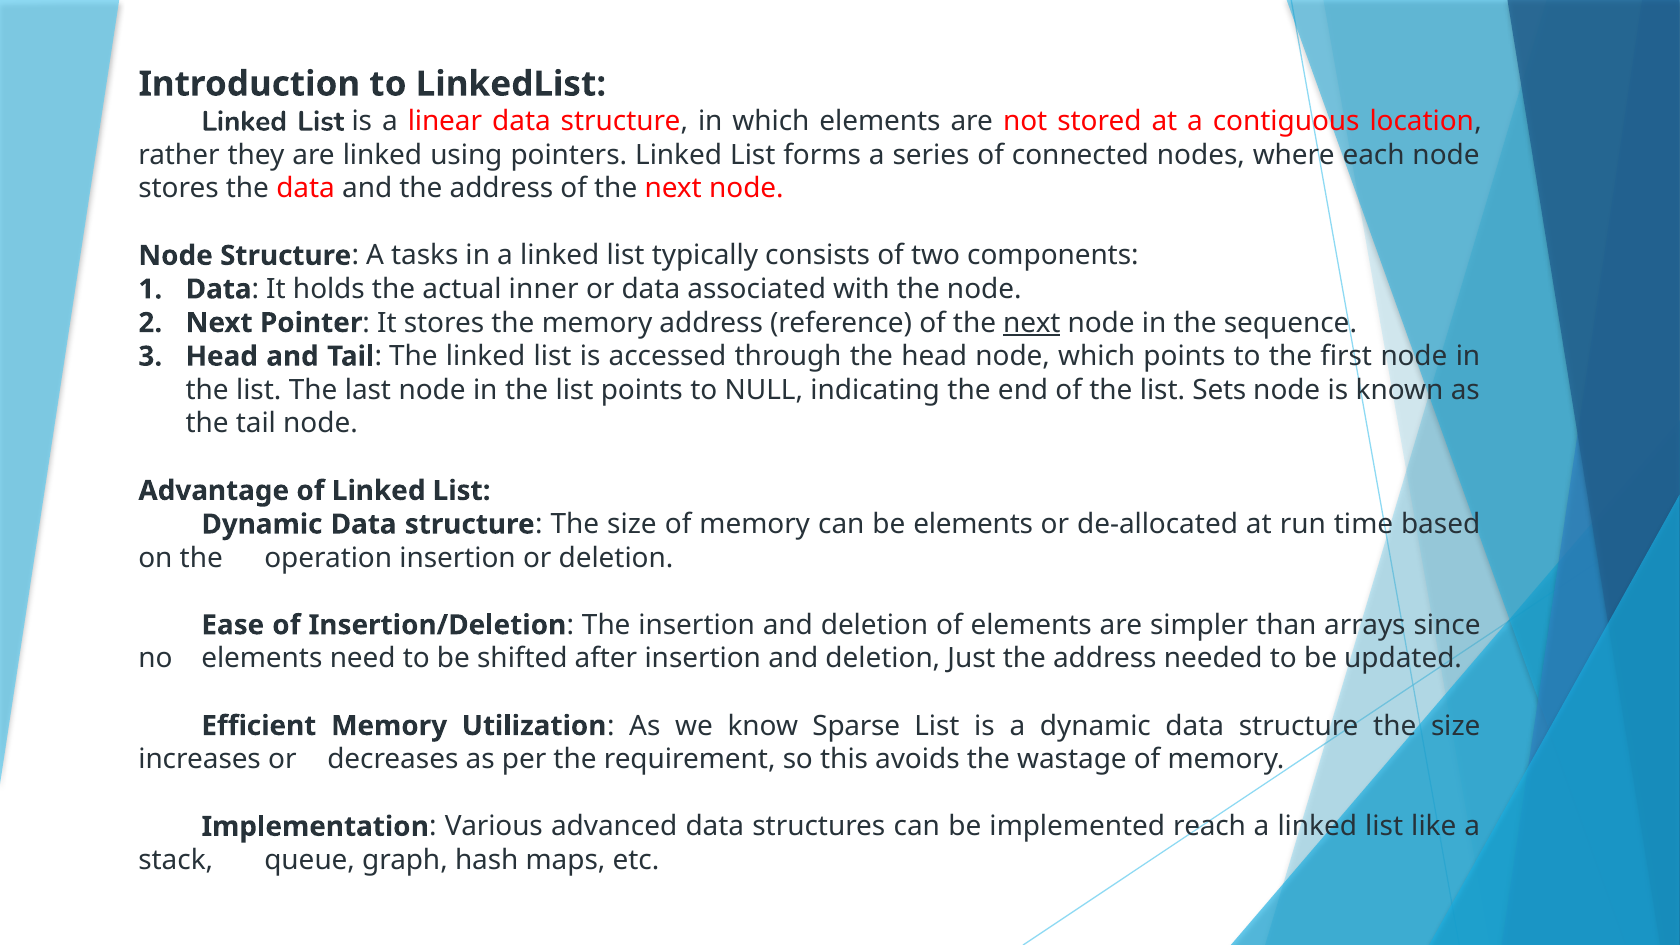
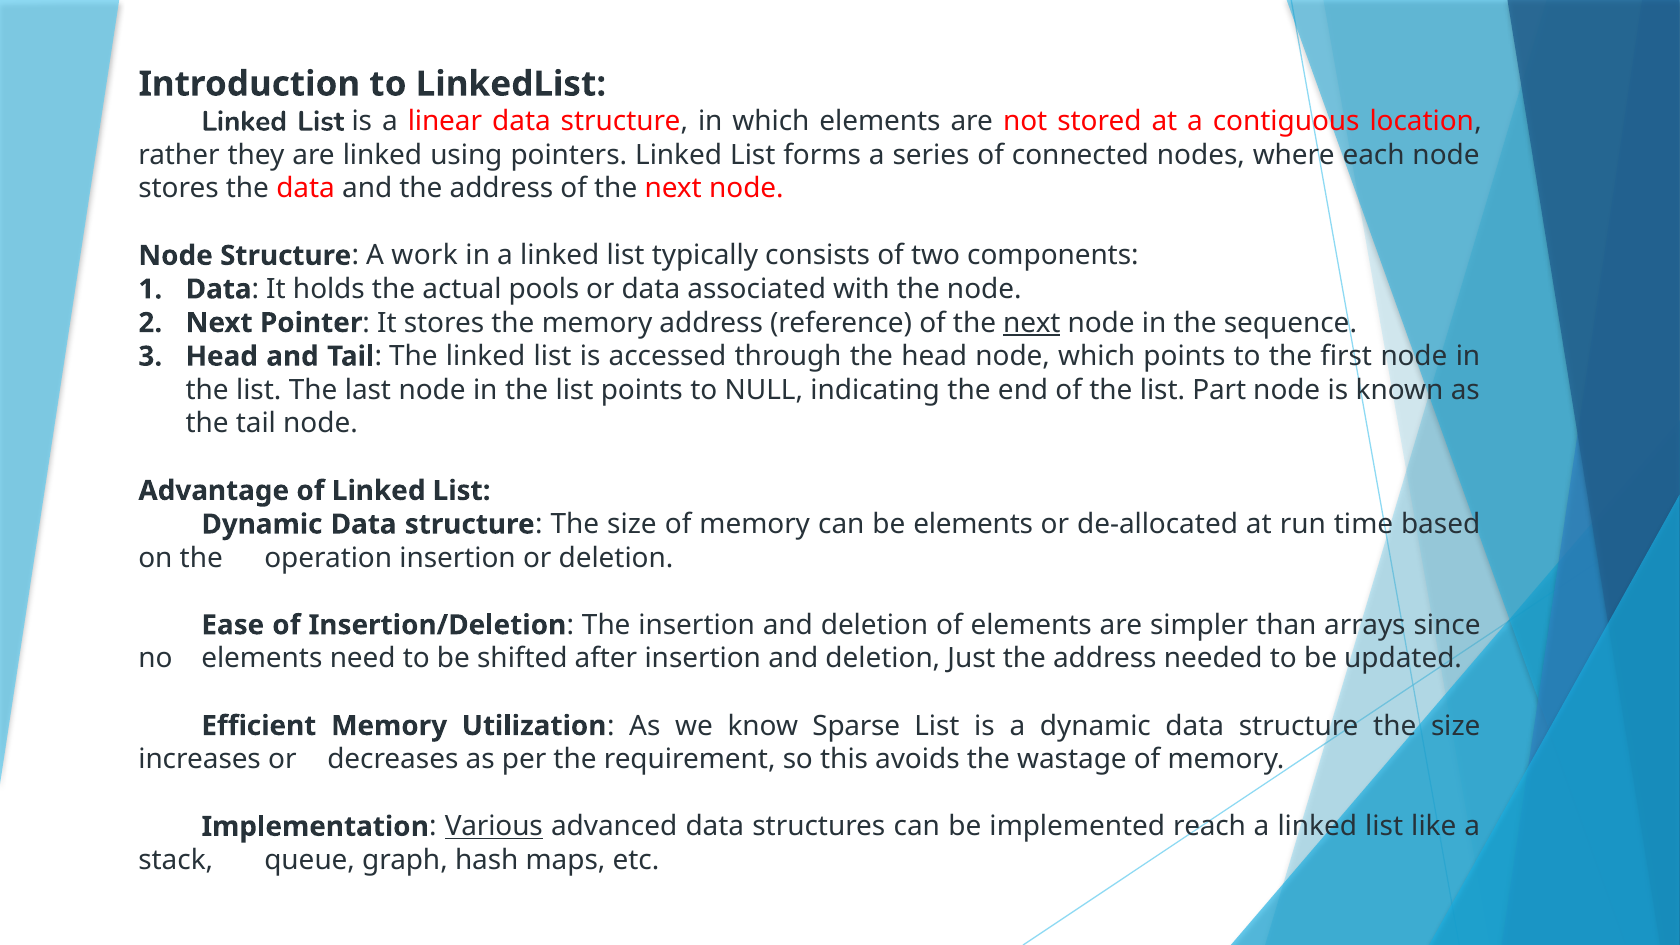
tasks: tasks -> work (425, 256)
inner: inner -> pools (544, 289)
Sets: Sets -> Part (1219, 390)
Various underline: none -> present (494, 827)
